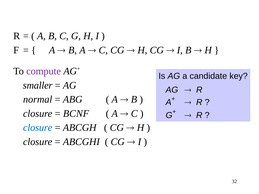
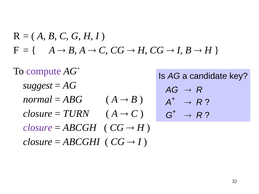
smaller: smaller -> suggest (38, 85)
BCNF: BCNF -> TURN (76, 114)
closure colour: blue -> purple (38, 128)
